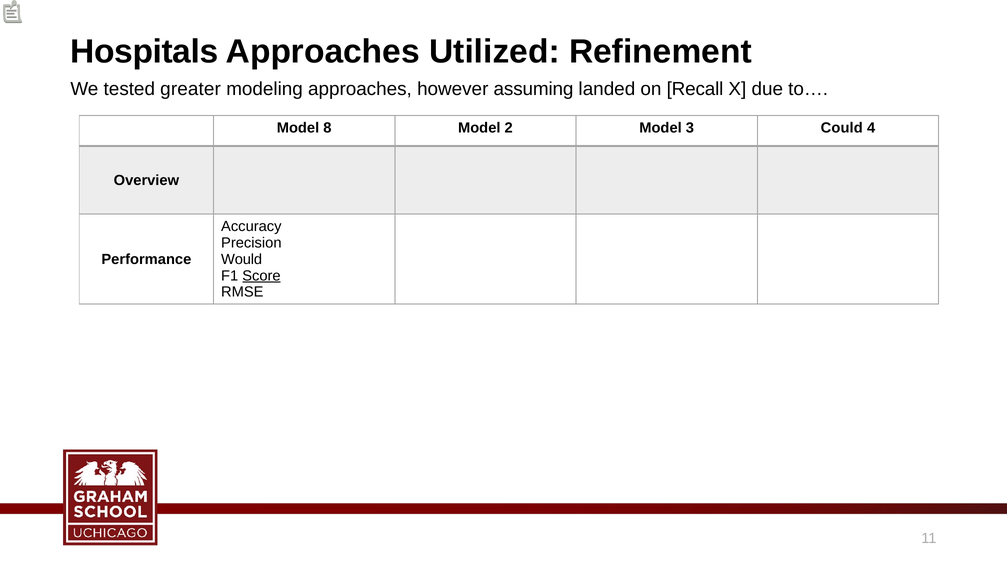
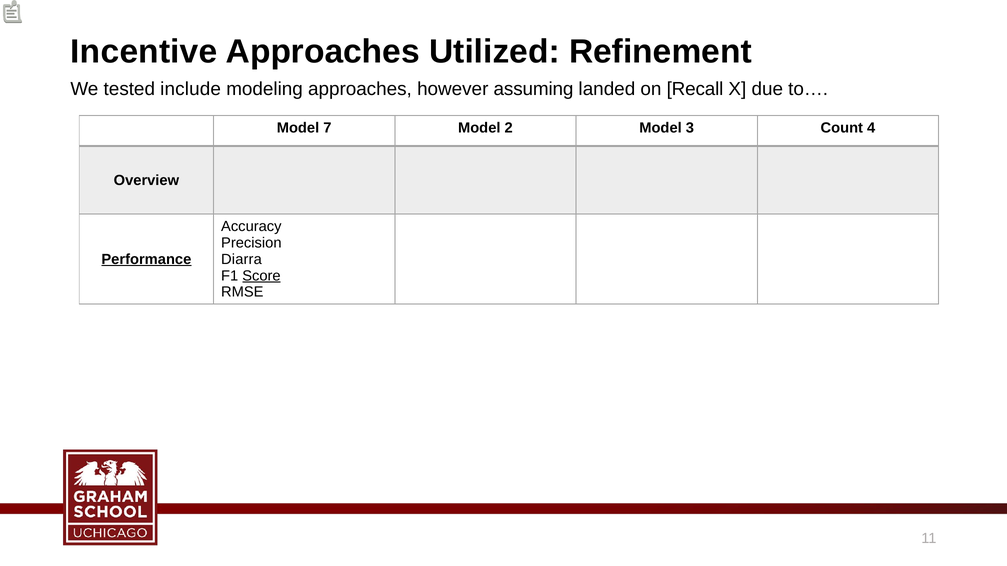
Hospitals: Hospitals -> Incentive (144, 52)
greater: greater -> include (191, 89)
8: 8 -> 7 (327, 128)
Could: Could -> Count (842, 128)
Performance underline: none -> present (146, 259)
Would: Would -> Diarra (241, 259)
